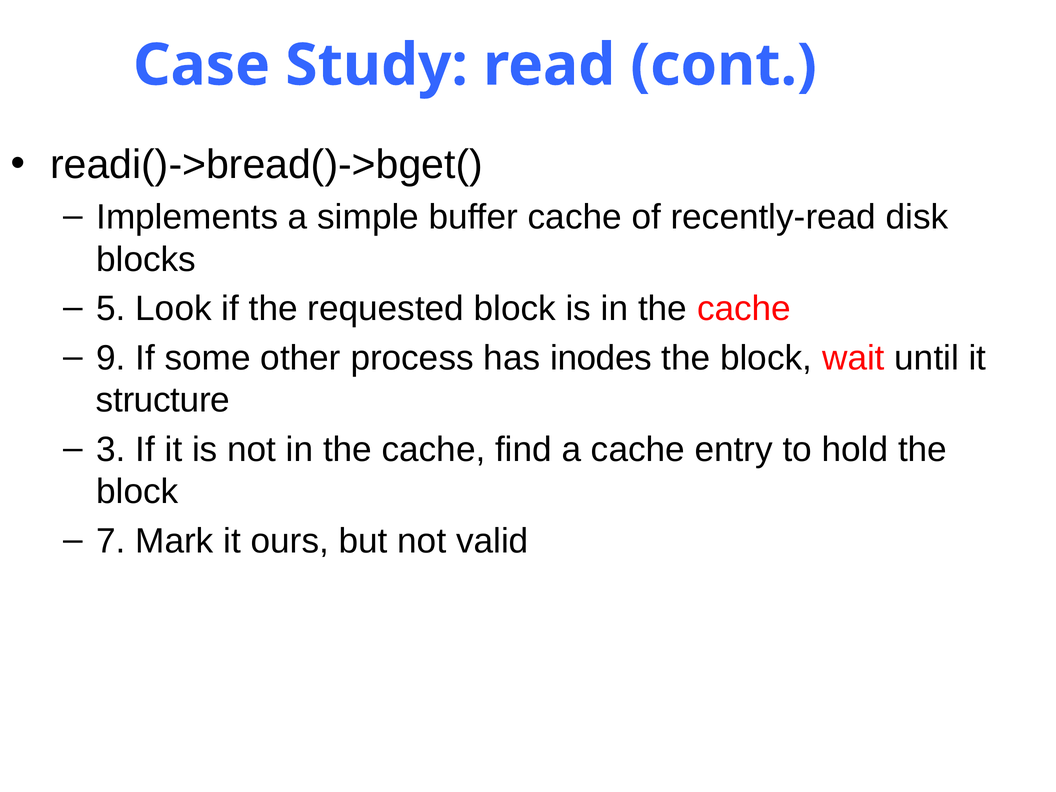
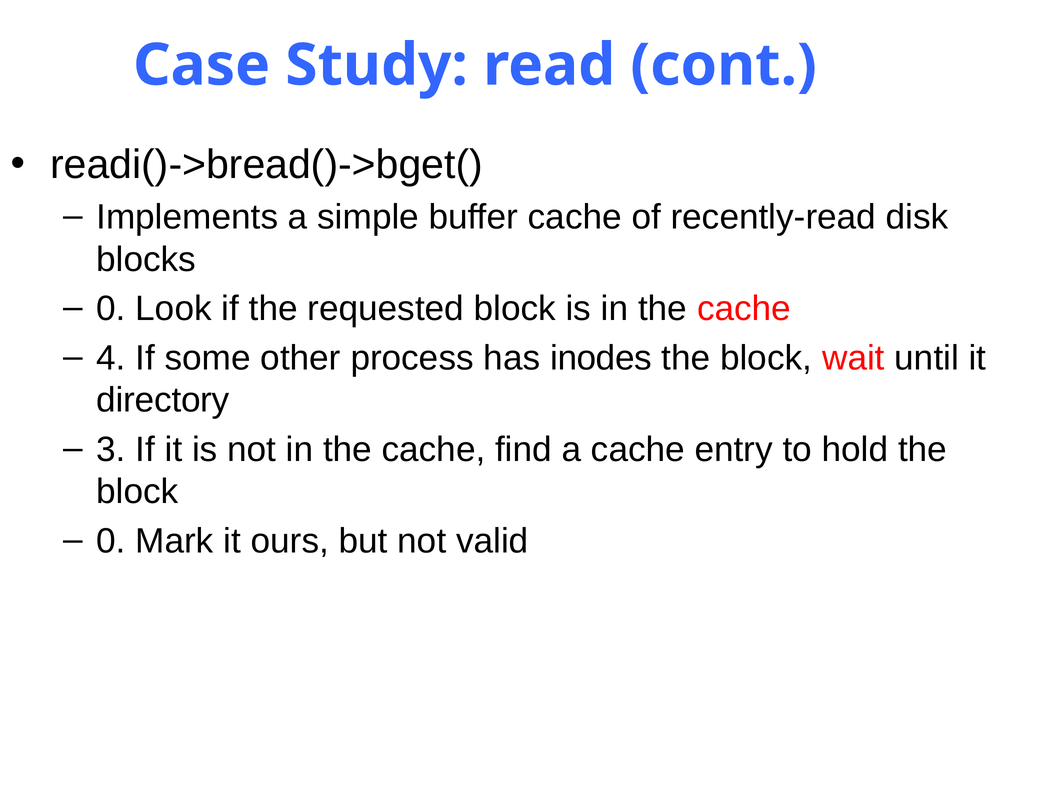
5: 5 -> 0 (111, 309)
9: 9 -> 4 (111, 358)
structure: structure -> directory (163, 400)
7: 7 -> 0 (111, 541)
